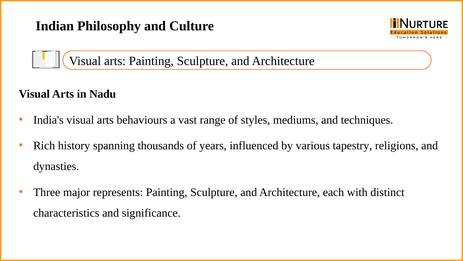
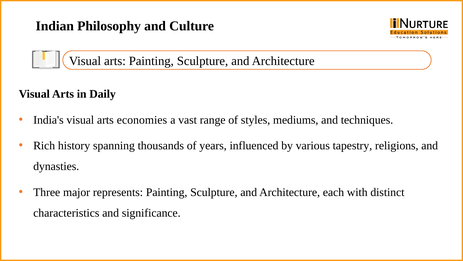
Nadu: Nadu -> Daily (103, 94)
behaviours: behaviours -> economies (142, 120)
